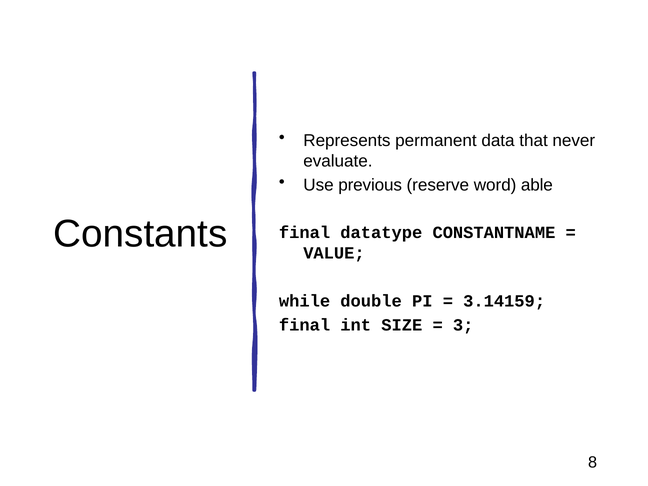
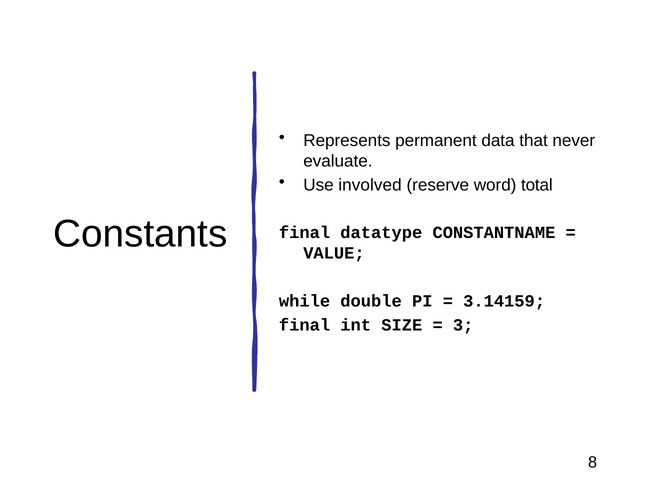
previous: previous -> involved (370, 185)
able: able -> total (537, 185)
